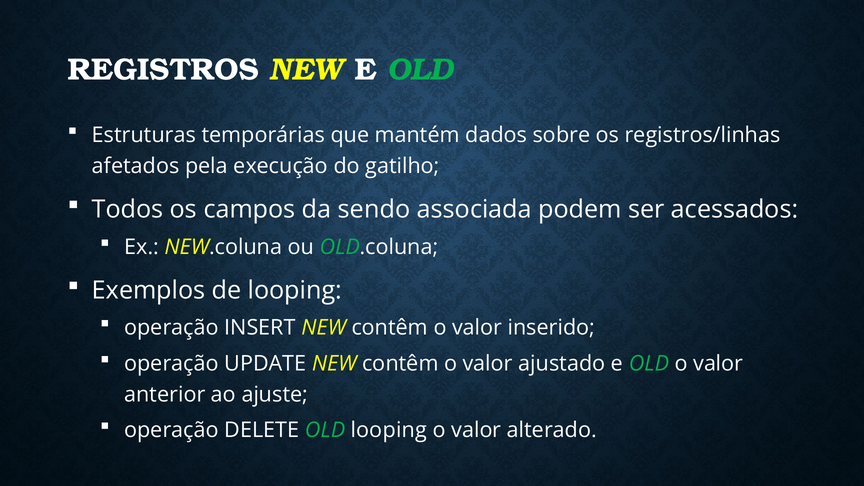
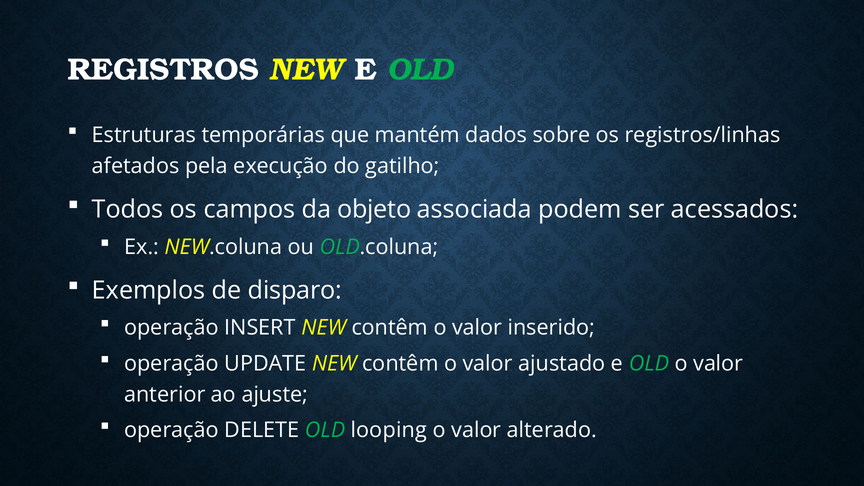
sendo: sendo -> objeto (374, 209)
de looping: looping -> disparo (295, 290)
